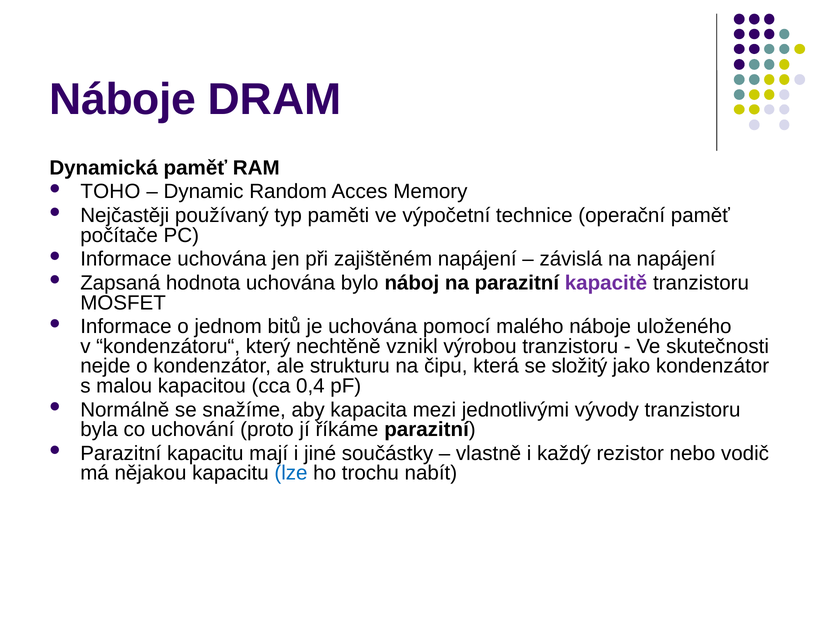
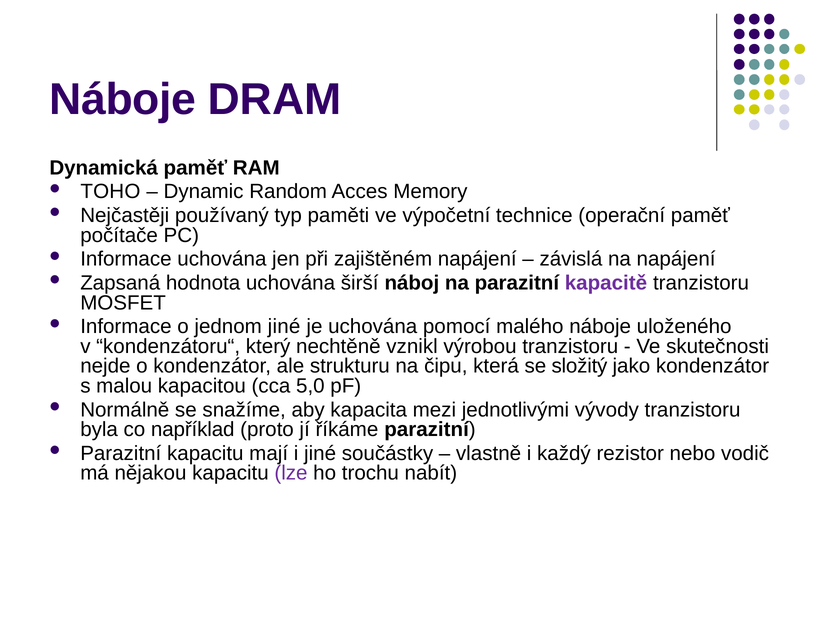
bylo: bylo -> širší (360, 283)
jednom bitů: bitů -> jiné (284, 327)
0,4: 0,4 -> 5,0 (310, 386)
uchování: uchování -> například (193, 430)
lze colour: blue -> purple (291, 473)
